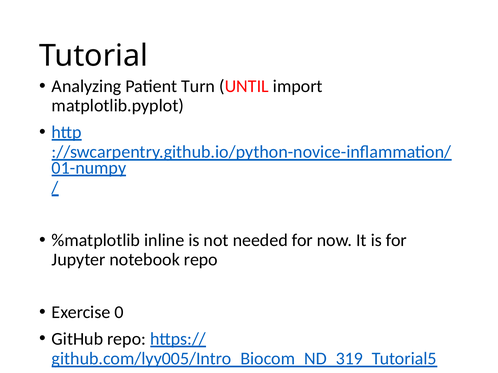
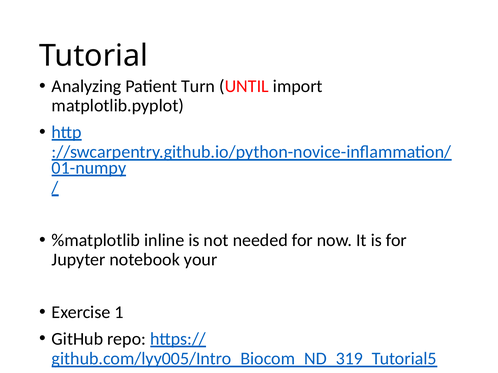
notebook repo: repo -> your (201, 260)
0: 0 -> 1 (119, 313)
